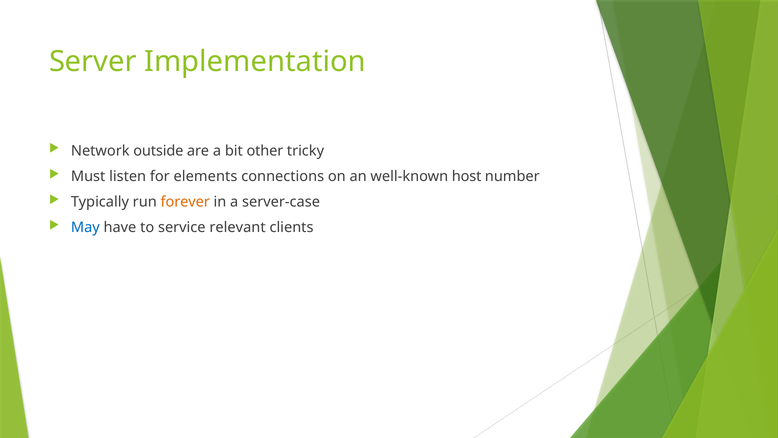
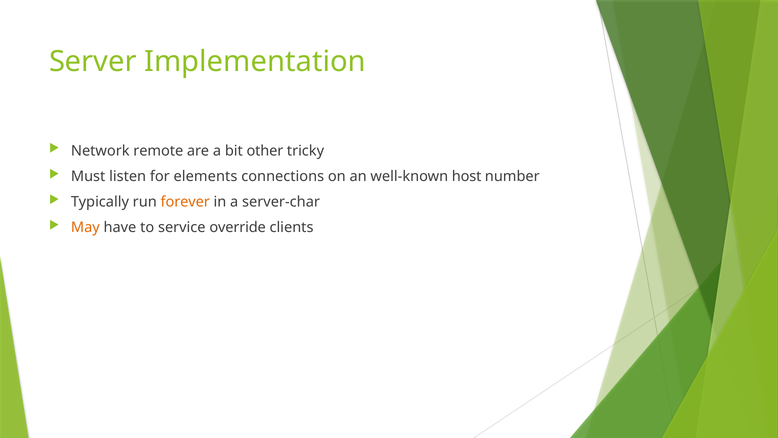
outside: outside -> remote (158, 151)
server-case: server-case -> server-char (281, 202)
May colour: blue -> orange (85, 227)
relevant: relevant -> override (238, 227)
